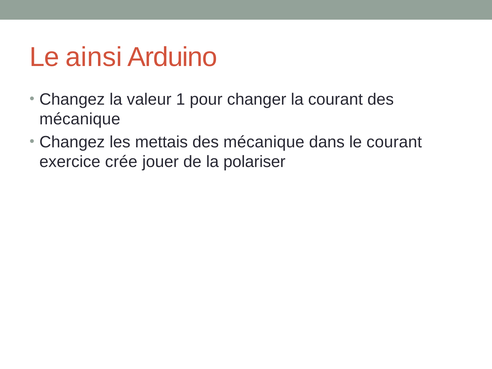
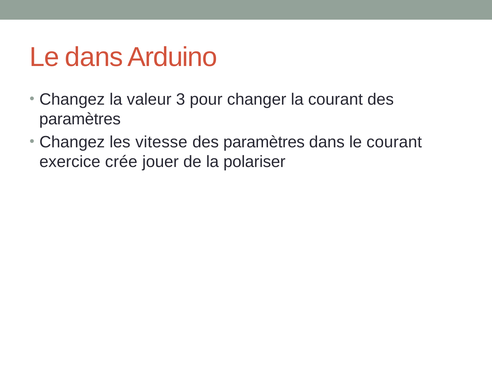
Le ainsi: ainsi -> dans (94, 57)
1: 1 -> 3 (181, 100)
mécanique: mécanique -> paramètres (80, 119)
mettais: mettais -> vitesse (161, 142)
mécanique: mécanique -> paramètres (264, 142)
